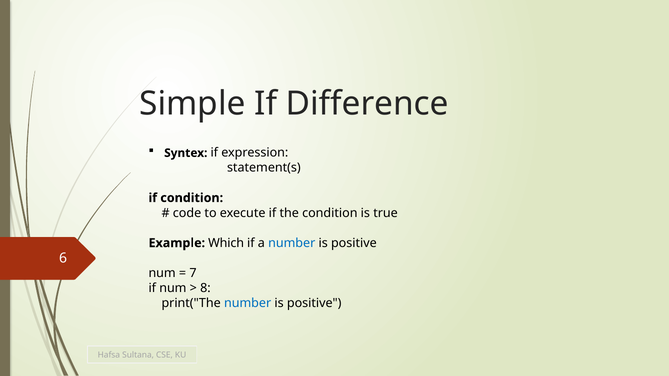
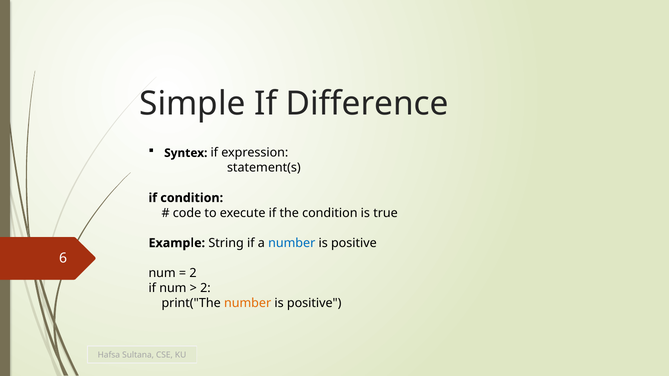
Which: Which -> String (226, 243)
7: 7 -> 2 (193, 273)
8: 8 -> 2 (205, 288)
number colour: blue -> orange (248, 303)
